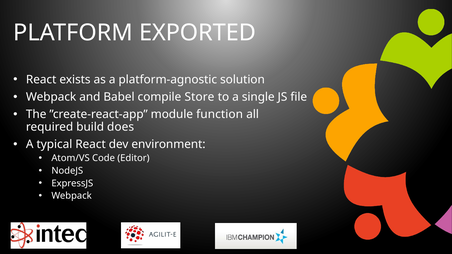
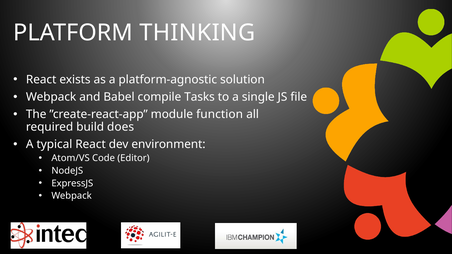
EXPORTED: EXPORTED -> THINKING (197, 33)
Store: Store -> Tasks (200, 97)
